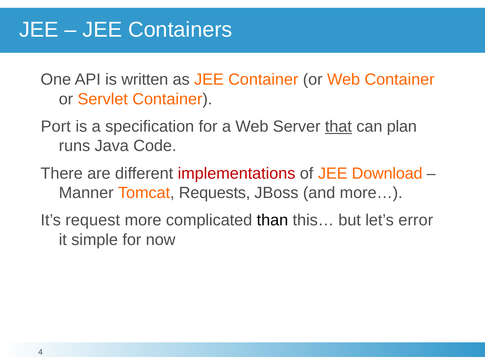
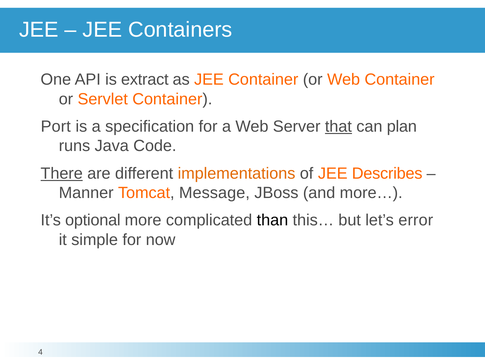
written: written -> extract (145, 80)
There underline: none -> present (62, 173)
implementations colour: red -> orange (237, 173)
Download: Download -> Describes (387, 173)
Requests: Requests -> Message (214, 193)
request: request -> optional (93, 220)
